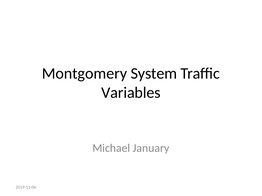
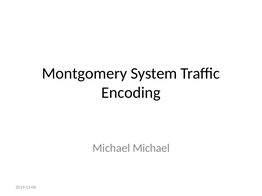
Variables: Variables -> Encoding (131, 93)
Michael January: January -> Michael (151, 148)
